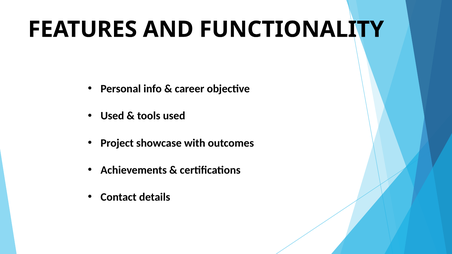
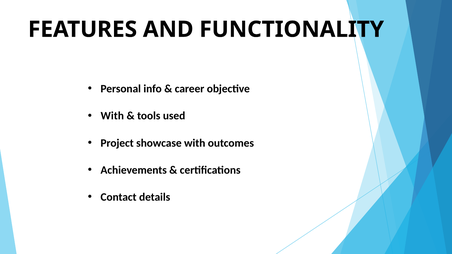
Used: Used -> With (112, 116)
